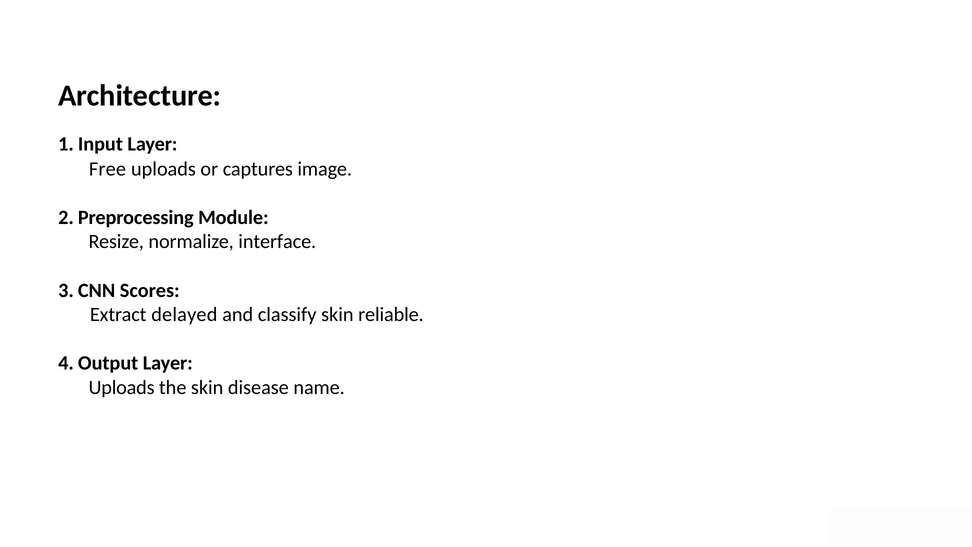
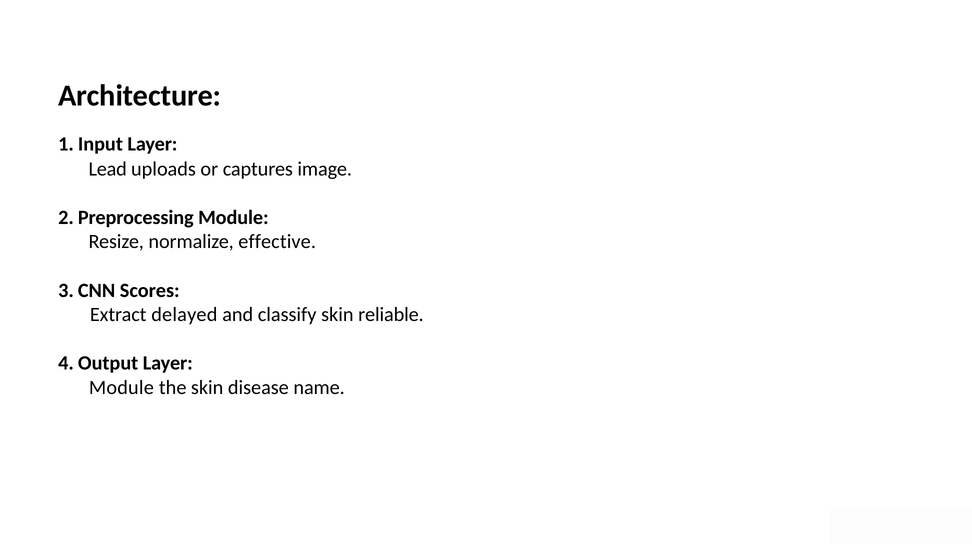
Free: Free -> Lead (108, 169)
interface: interface -> effective (277, 242)
Uploads: Uploads -> Module (121, 387)
